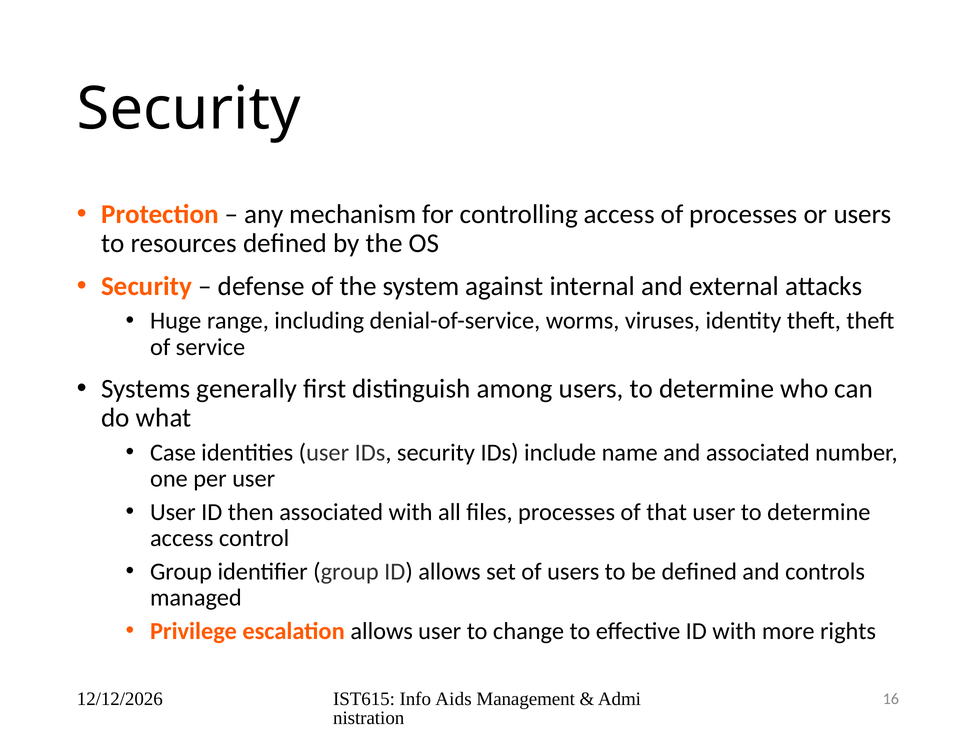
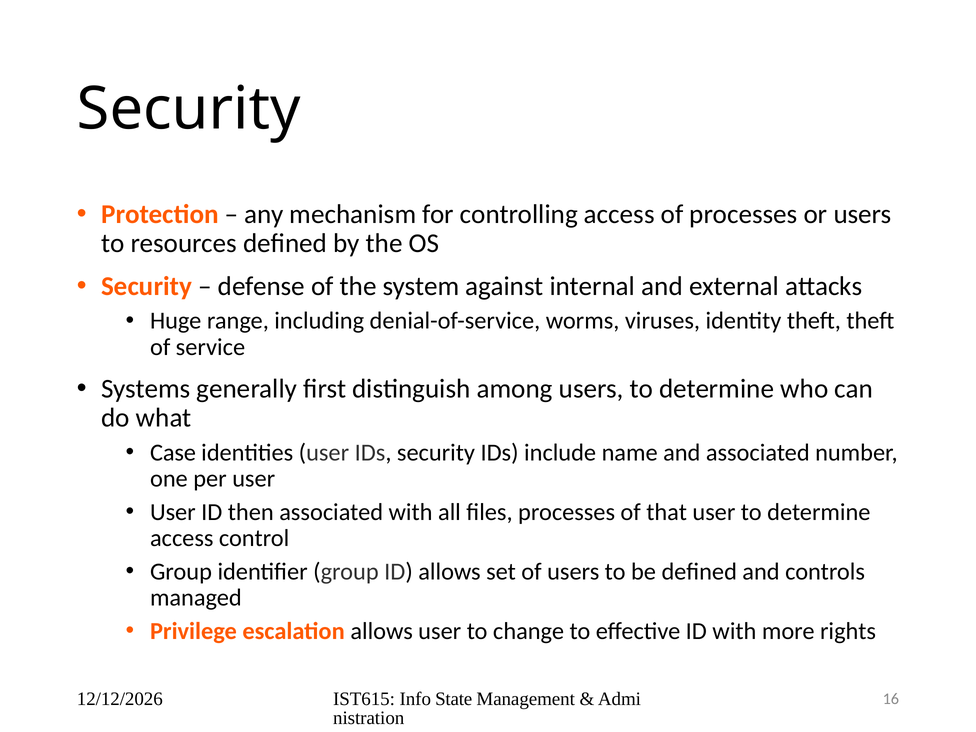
Aids: Aids -> State (454, 699)
